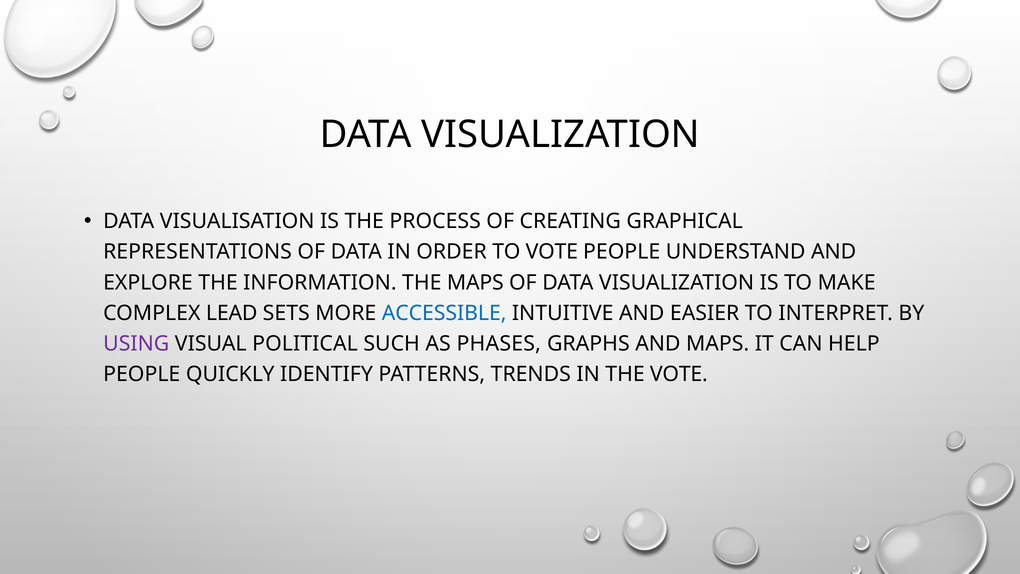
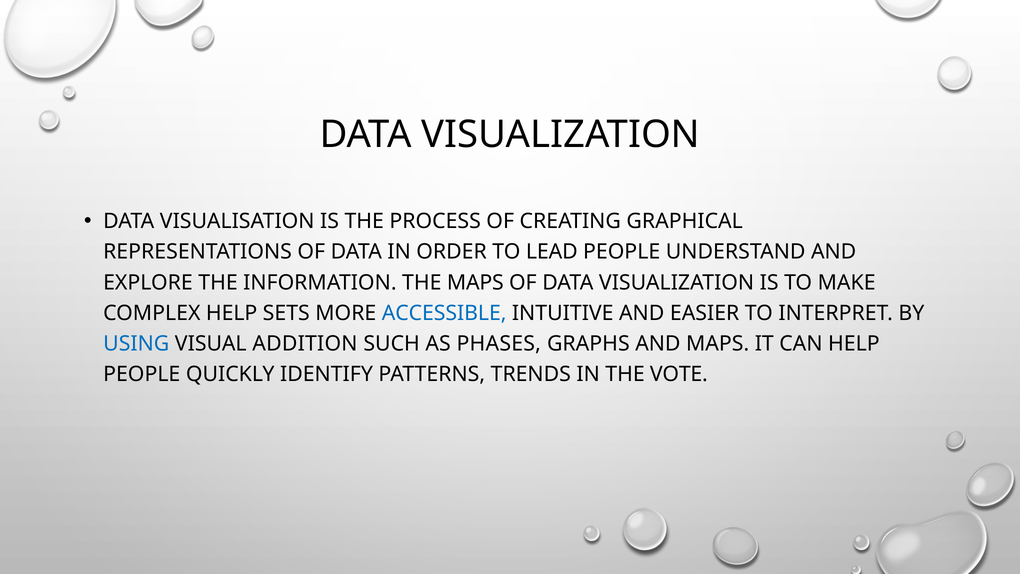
TO VOTE: VOTE -> LEAD (552, 252)
COMPLEX LEAD: LEAD -> HELP (232, 313)
USING colour: purple -> blue (136, 344)
POLITICAL: POLITICAL -> ADDITION (305, 344)
